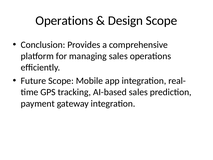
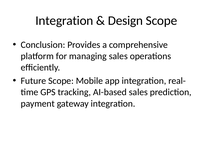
Operations: Operations -> Integration (64, 21)
